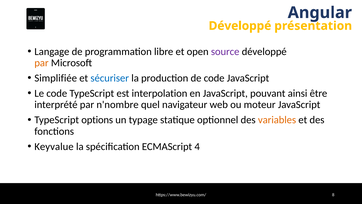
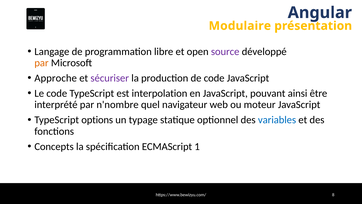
Développé: Développé -> Modulaire (240, 26)
Simplifiée: Simplifiée -> Approche (56, 78)
sécuriser colour: blue -> purple (110, 78)
variables colour: orange -> blue (277, 120)
Keyvalue: Keyvalue -> Concepts (54, 146)
4: 4 -> 1 (197, 146)
